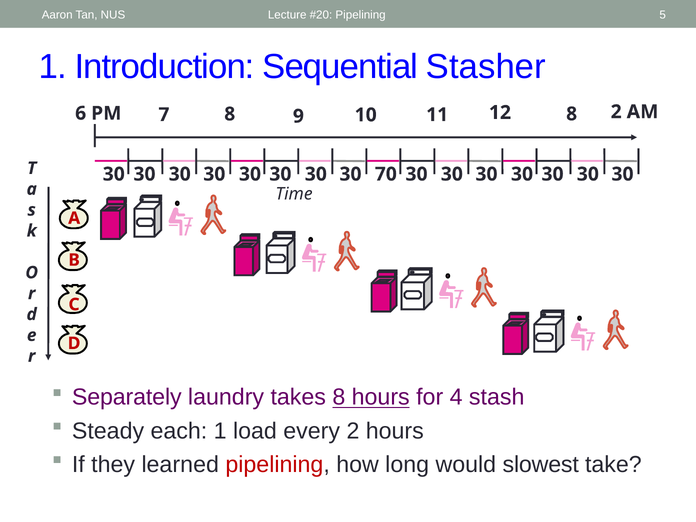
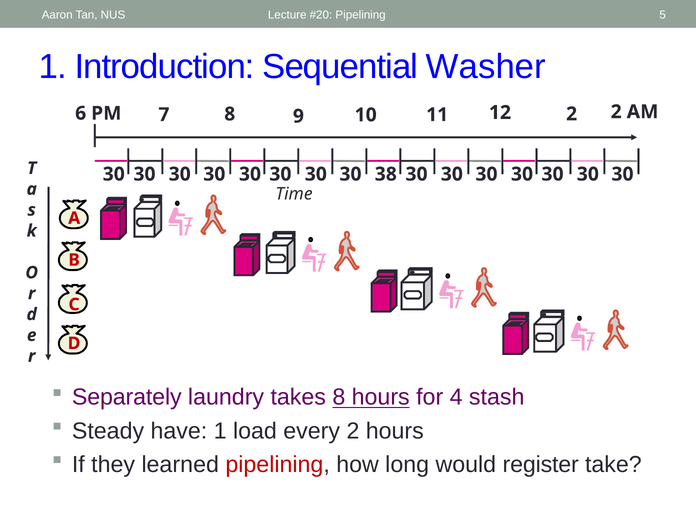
Stasher: Stasher -> Washer (486, 67)
12 8: 8 -> 2 (572, 114)
70: 70 -> 38 (386, 174)
each: each -> have (179, 431)
slowest: slowest -> register (541, 465)
